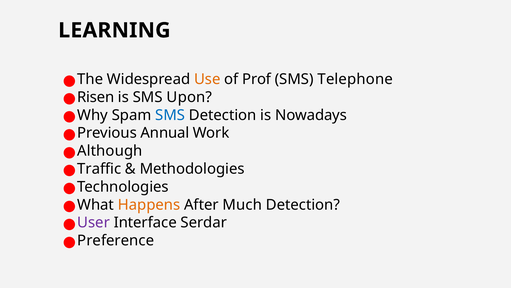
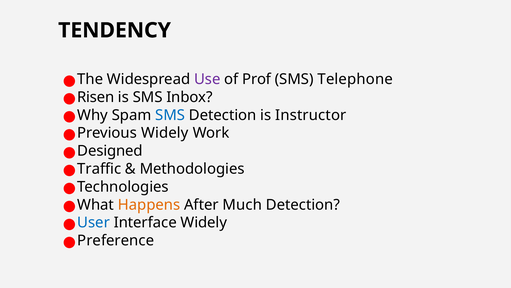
LEARNING: LEARNING -> TENDENCY (115, 30)
Use colour: orange -> purple (207, 79)
Upon: Upon -> Inbox (189, 97)
Nowadays: Nowadays -> Instructor (311, 115)
Previous Annual: Annual -> Widely (165, 133)
Although: Although -> Designed (110, 151)
User colour: purple -> blue (94, 222)
Interface Serdar: Serdar -> Widely (204, 222)
